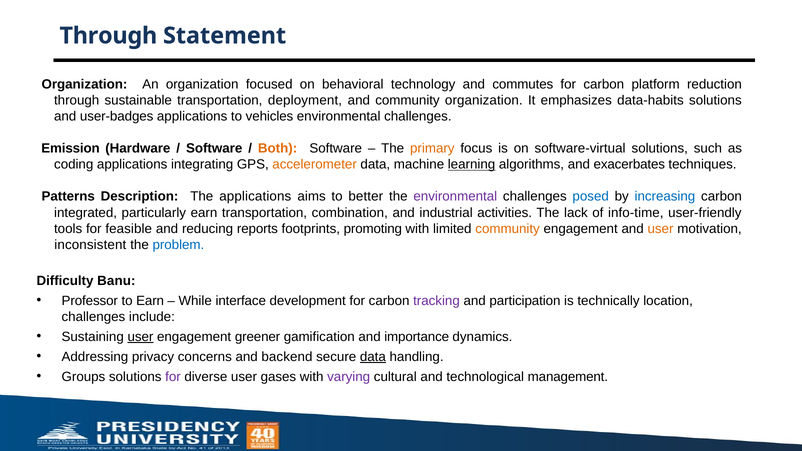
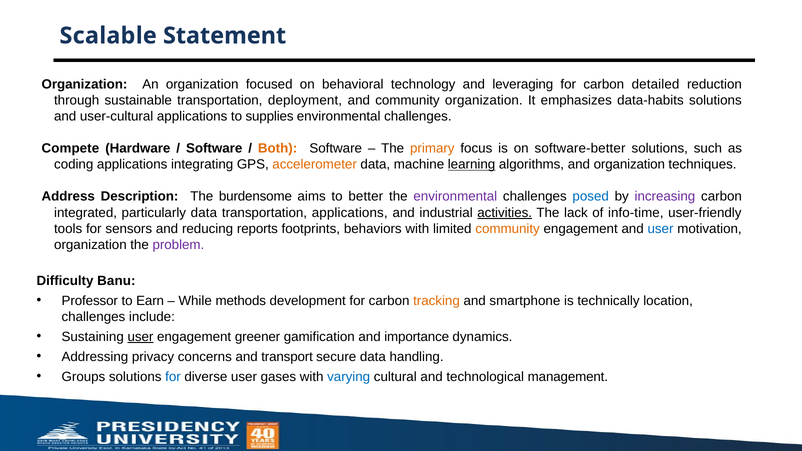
Through: Through -> Scalable (108, 36)
commutes: commutes -> leveraging (523, 84)
platform: platform -> detailed (656, 84)
user-badges: user-badges -> user-cultural (117, 116)
vehicles: vehicles -> supplies (270, 116)
Emission: Emission -> Compete (70, 149)
software-virtual: software-virtual -> software-better (580, 149)
and exacerbates: exacerbates -> organization (629, 165)
Patterns: Patterns -> Address (68, 197)
The applications: applications -> burdensome (255, 197)
increasing colour: blue -> purple (665, 197)
particularly earn: earn -> data (204, 213)
transportation combination: combination -> applications (350, 213)
activities underline: none -> present (505, 213)
feasible: feasible -> sensors (129, 229)
promoting: promoting -> behaviors (373, 229)
user colour: orange -> blue (661, 229)
inconsistent: inconsistent -> organization (90, 245)
problem colour: blue -> purple (178, 245)
interface: interface -> methods (241, 301)
tracking colour: purple -> orange (436, 301)
participation: participation -> smartphone (525, 301)
backend: backend -> transport (287, 357)
data underline: present -> none (373, 357)
for colour: purple -> blue (173, 377)
varying colour: purple -> blue (349, 377)
